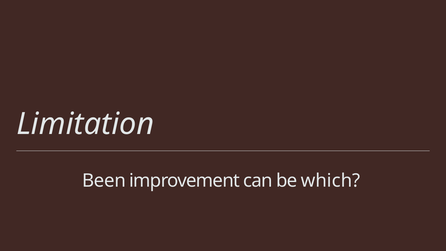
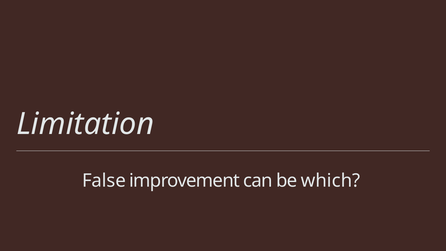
Been: Been -> False (104, 180)
